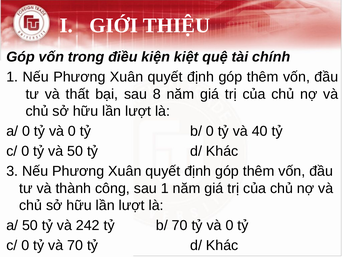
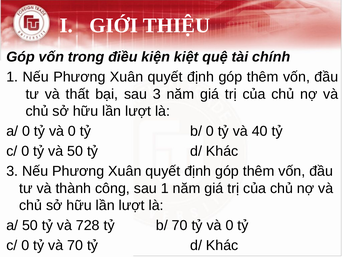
sau 8: 8 -> 3 (157, 94)
242: 242 -> 728 (88, 225)
